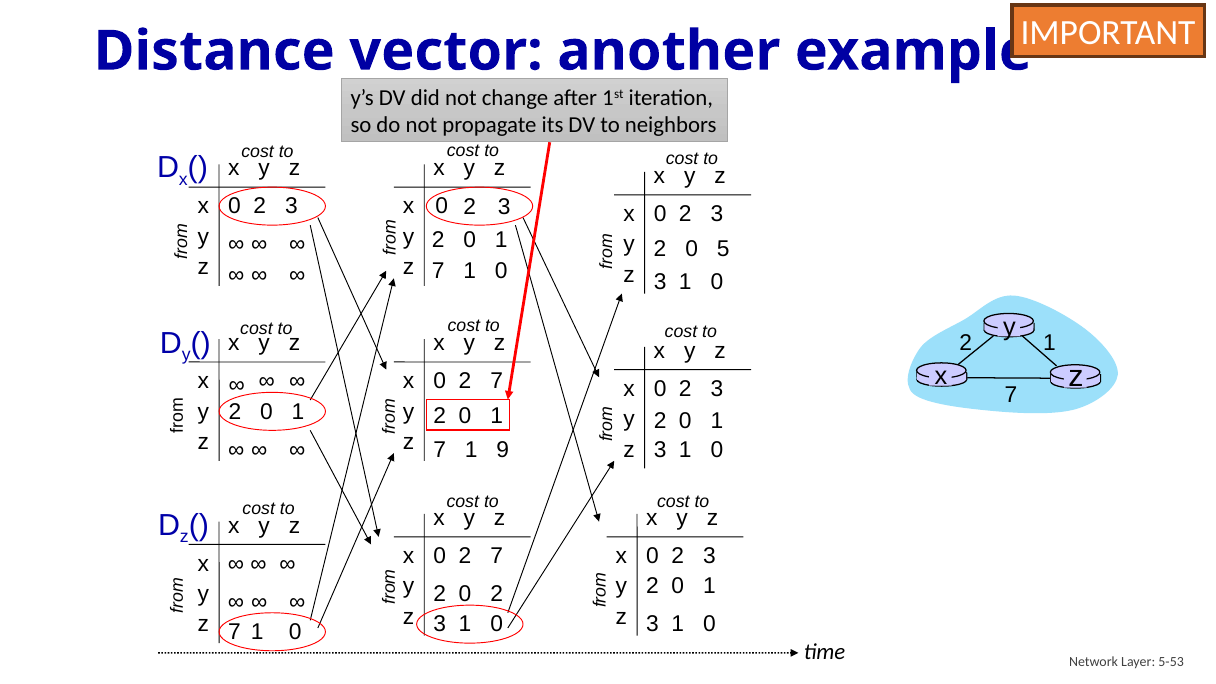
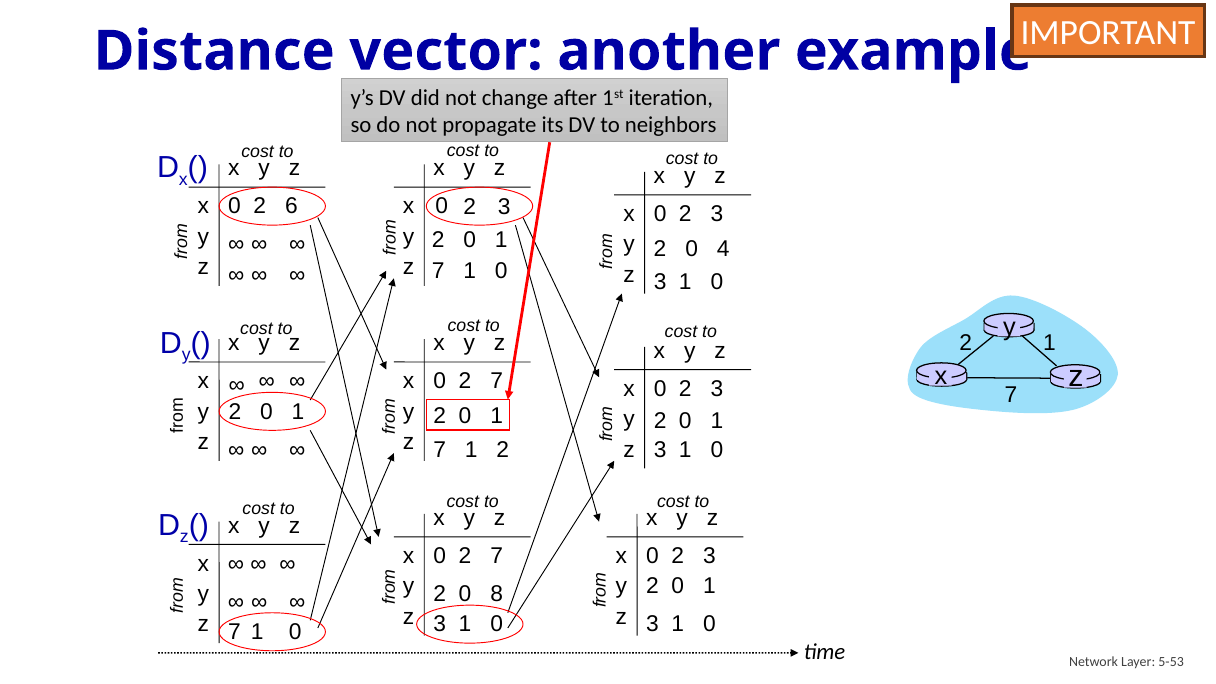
3: 3 -> 6 (291, 206)
5: 5 -> 4 (723, 249)
7 1 9: 9 -> 2 (503, 450)
2 0 2: 2 -> 8 (497, 594)
